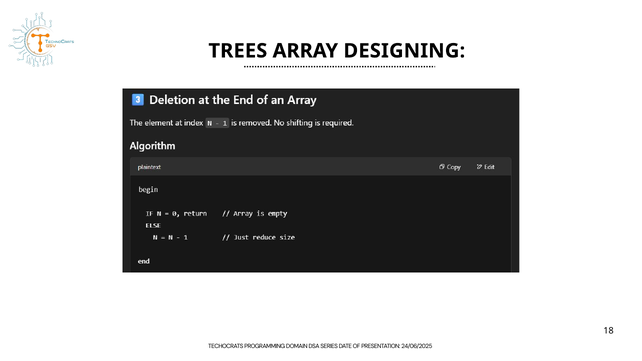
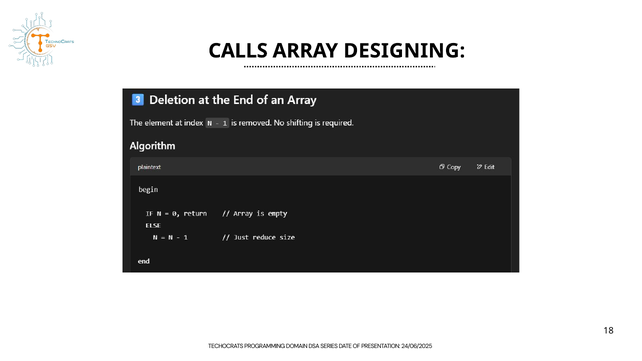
TREES: TREES -> CALLS (238, 51)
